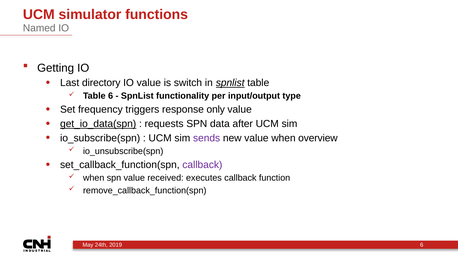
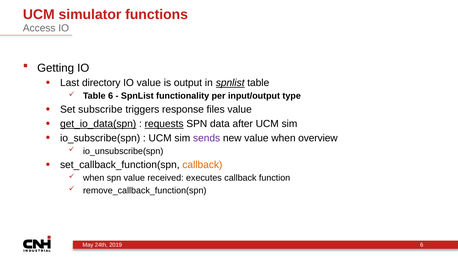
Named: Named -> Access (39, 28)
switch: switch -> output (188, 83)
frequency: frequency -> subscribe (100, 109)
only: only -> files (216, 109)
requests underline: none -> present (164, 124)
callback colour: purple -> orange (202, 165)
